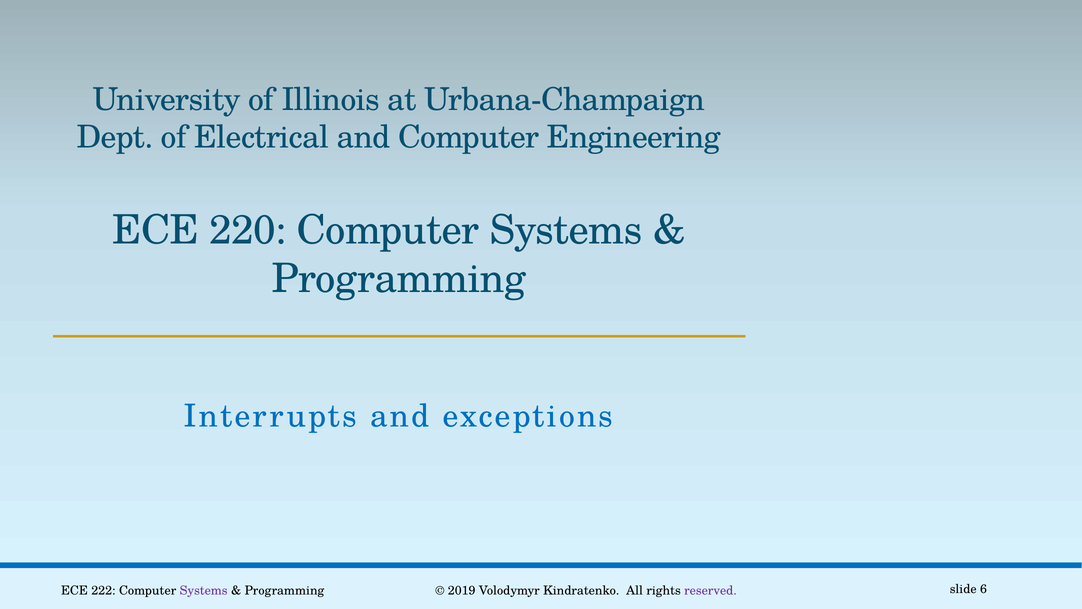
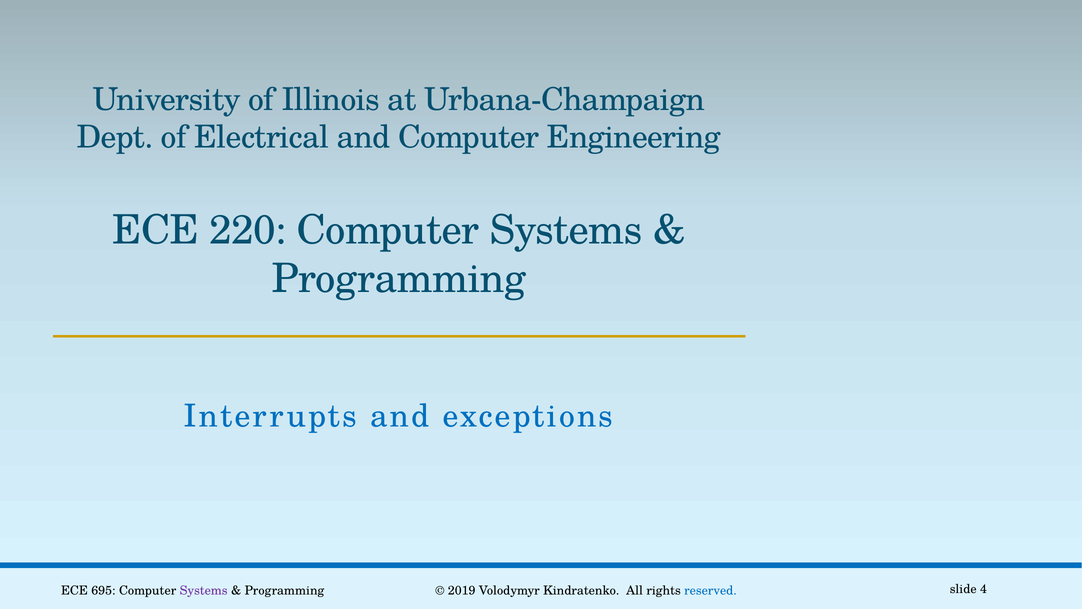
222: 222 -> 695 (103, 590)
reserved colour: purple -> blue (711, 590)
6: 6 -> 4 (983, 589)
